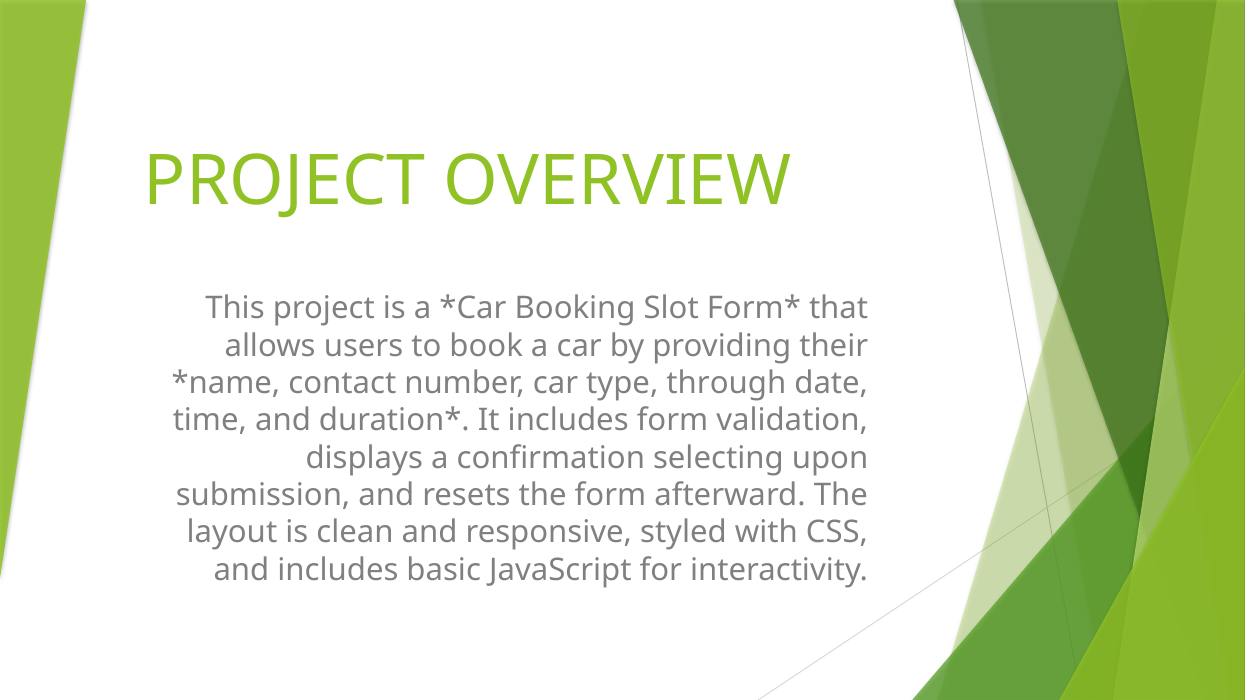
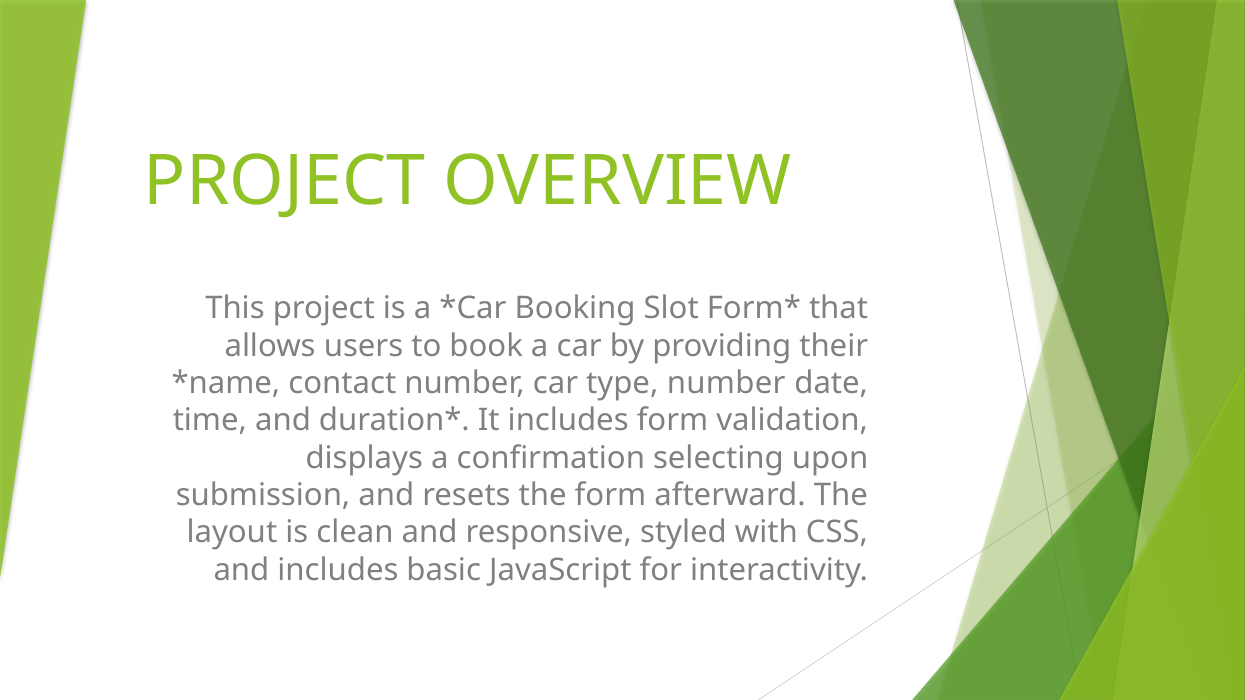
type through: through -> number (726, 383)
